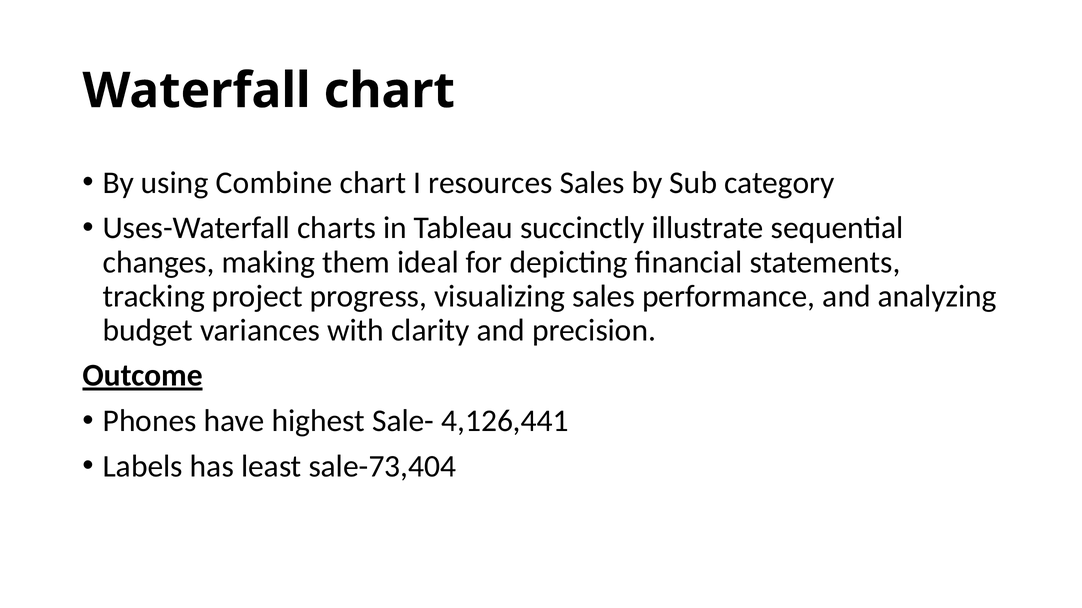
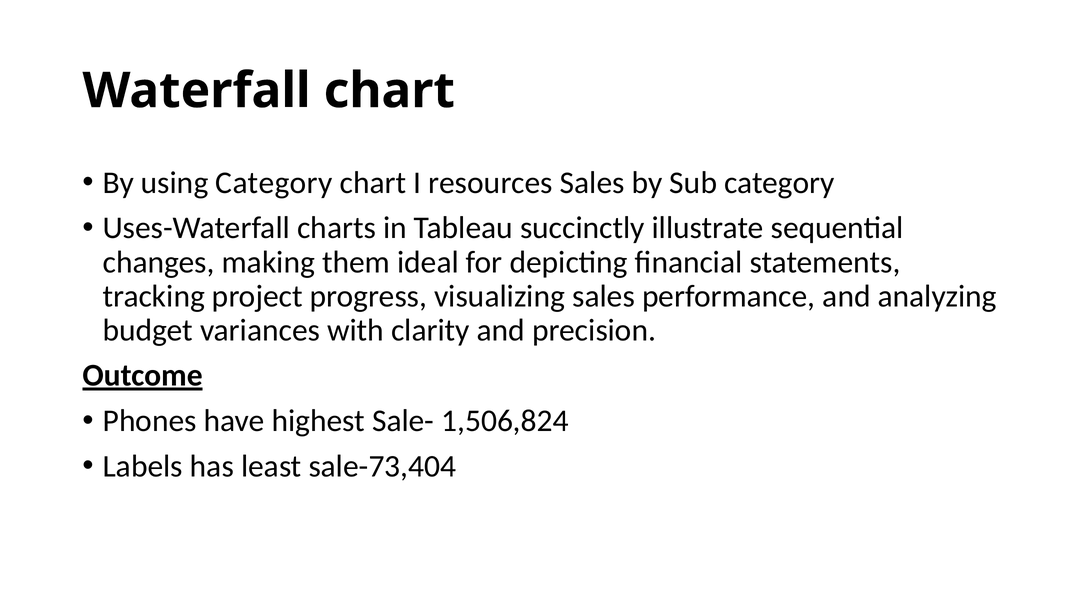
using Combine: Combine -> Category (274, 183)
4,126,441: 4,126,441 -> 1,506,824 (505, 421)
